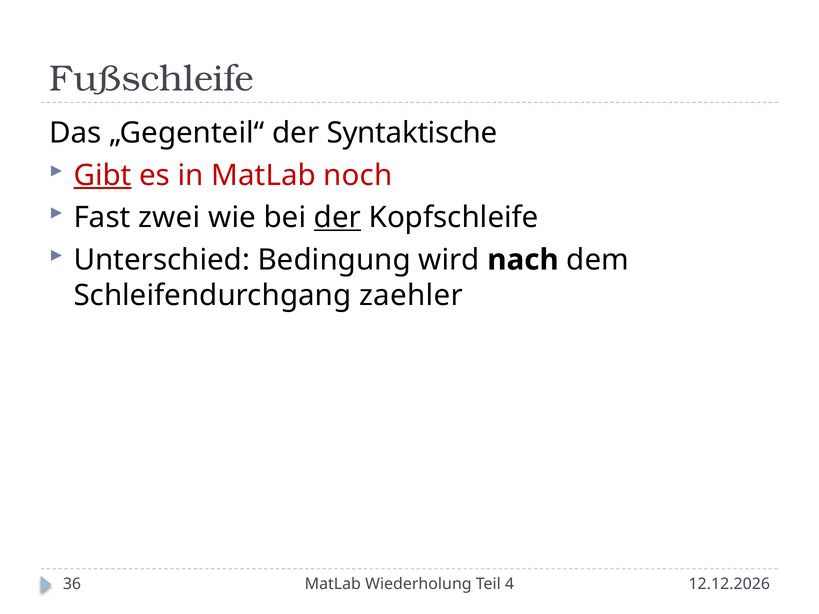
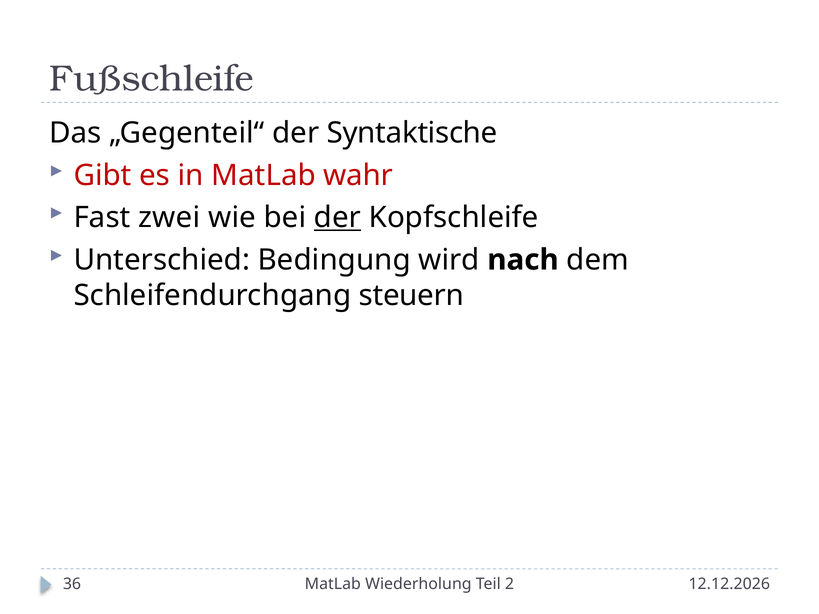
Gibt underline: present -> none (103, 175)
noch: noch -> wahr (358, 175)
zaehler: zaehler -> steuern (411, 295)
4: 4 -> 2 (510, 584)
